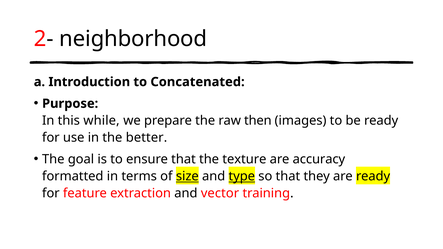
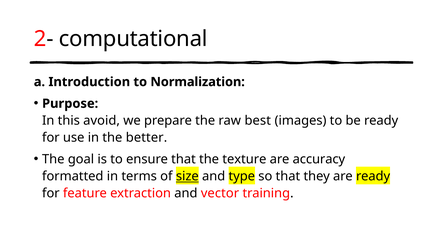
neighborhood: neighborhood -> computational (133, 39)
Concatenated: Concatenated -> Normalization (198, 82)
while: while -> avoid (102, 121)
then: then -> best (258, 121)
type underline: present -> none (242, 176)
